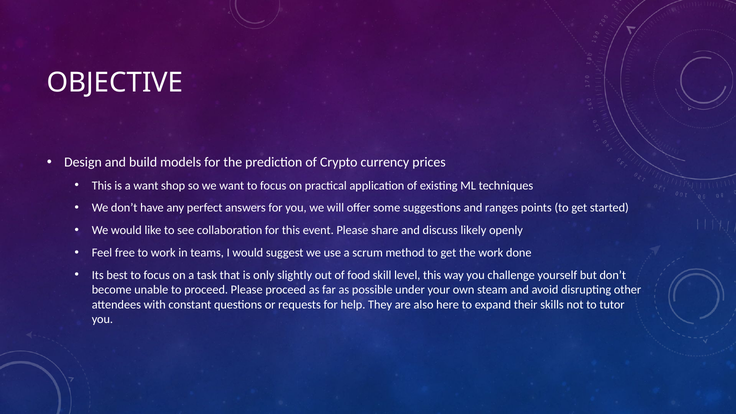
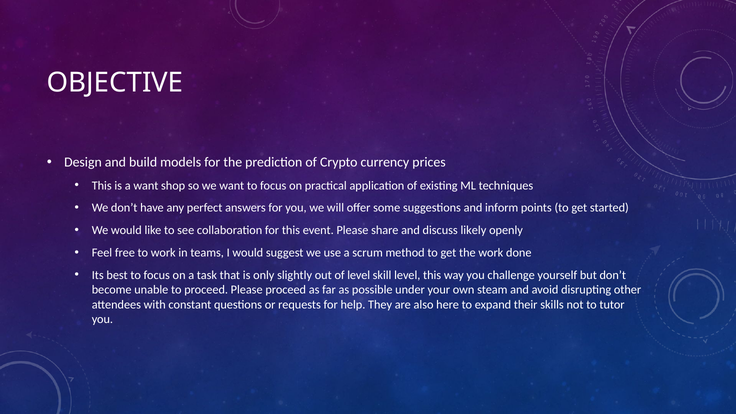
ranges: ranges -> inform (502, 208)
of food: food -> level (359, 275)
